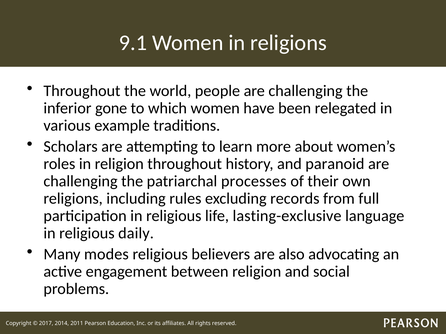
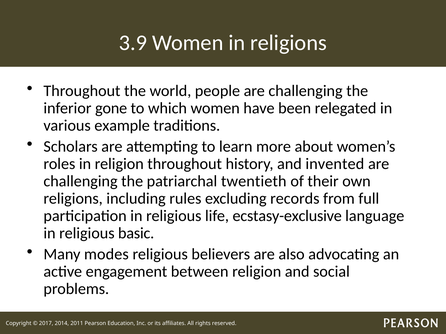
9.1: 9.1 -> 3.9 (133, 43)
paranoid: paranoid -> invented (335, 164)
processes: processes -> twentieth (254, 182)
lasting-exclusive: lasting-exclusive -> ecstasy-exclusive (287, 216)
daily: daily -> basic (136, 234)
